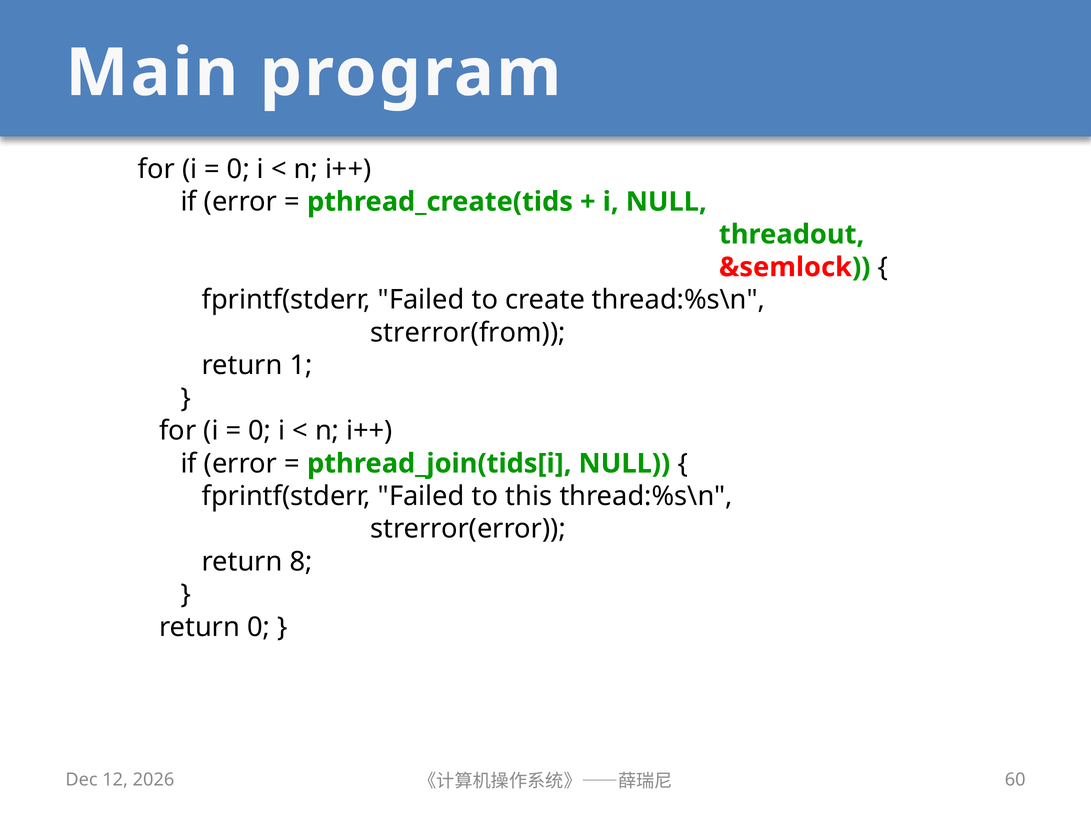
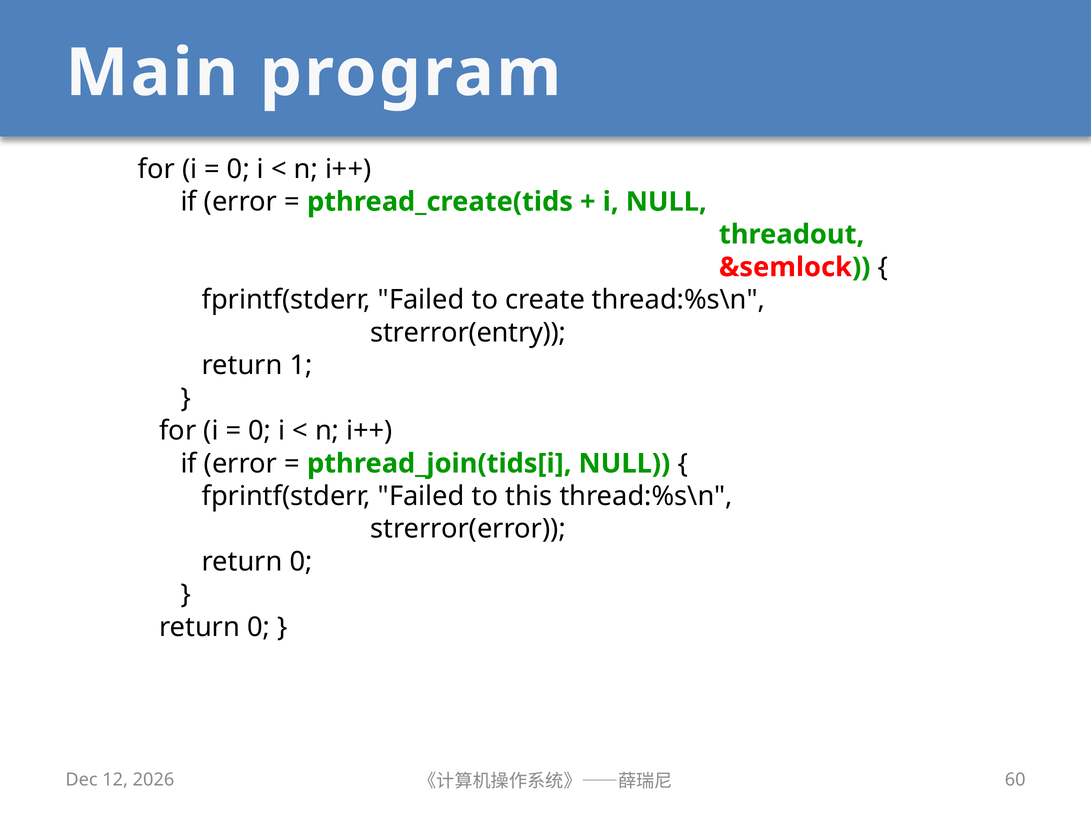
strerror(from: strerror(from -> strerror(entry (468, 333)
8: 8 -> 0 (301, 562)
